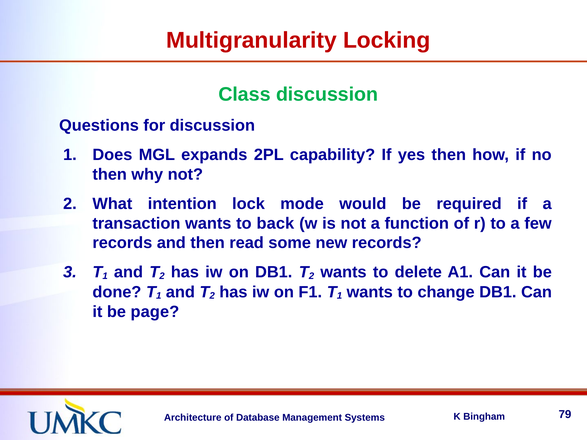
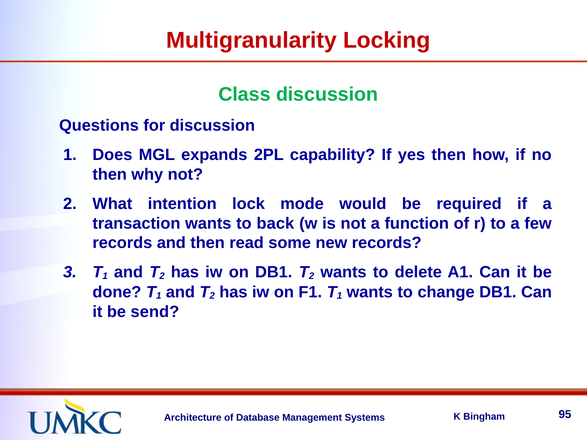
page: page -> send (155, 312)
79: 79 -> 95 (565, 415)
